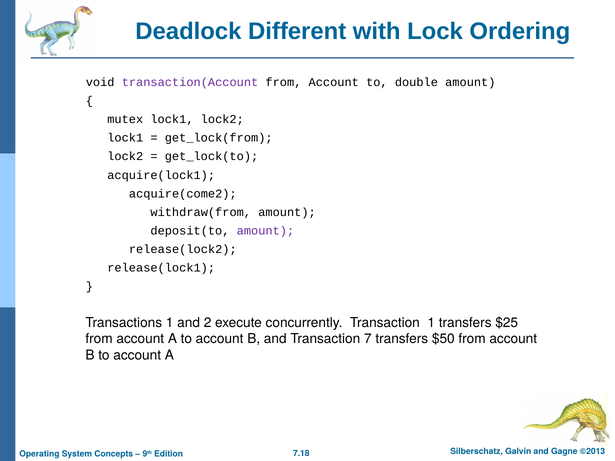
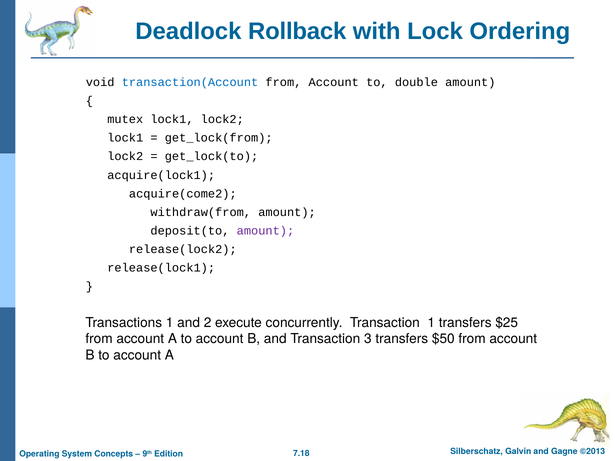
Different: Different -> Rollback (297, 31)
transaction(Account colour: purple -> blue (190, 82)
7: 7 -> 3 (368, 339)
